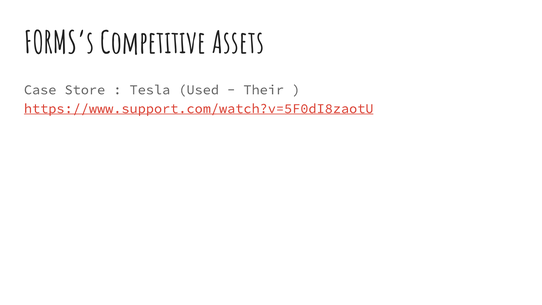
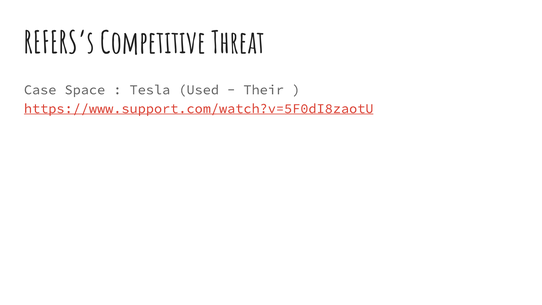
FORMS’s: FORMS’s -> REFERS’s (59, 43)
Assets: Assets -> Threat (238, 43)
Store: Store -> Space (85, 90)
